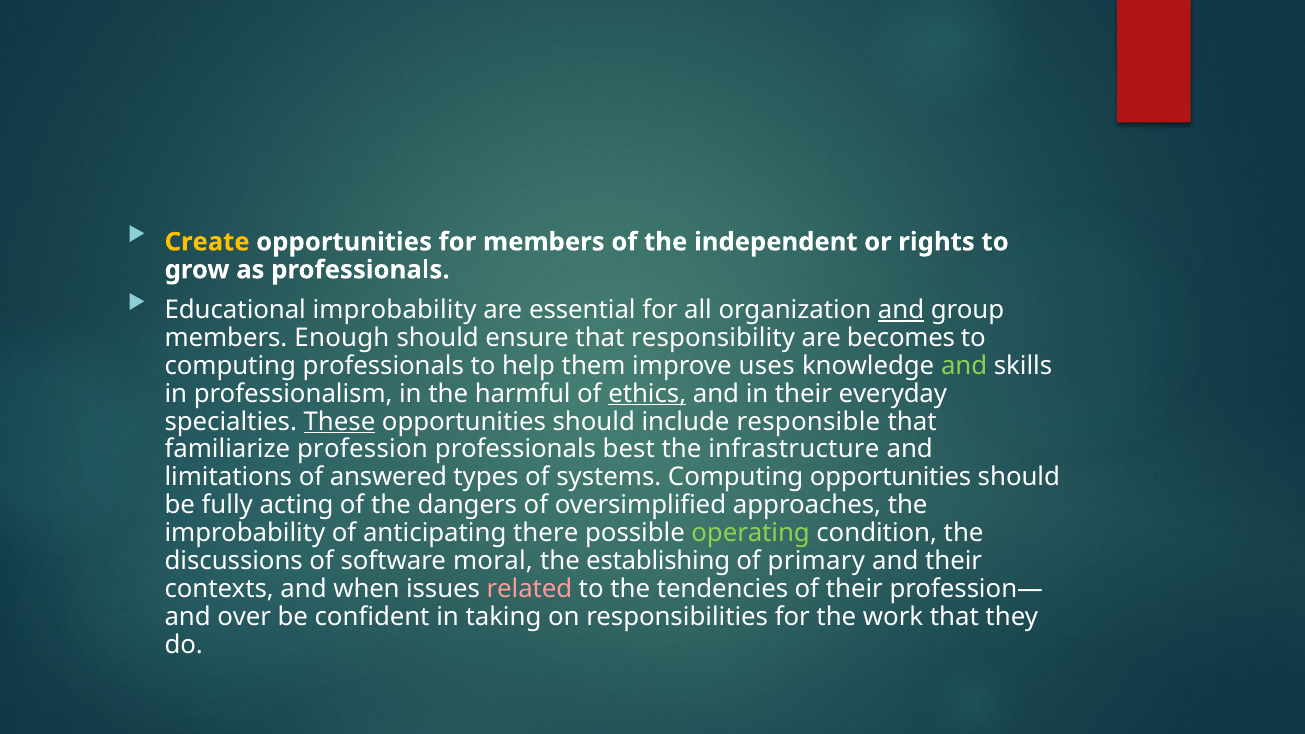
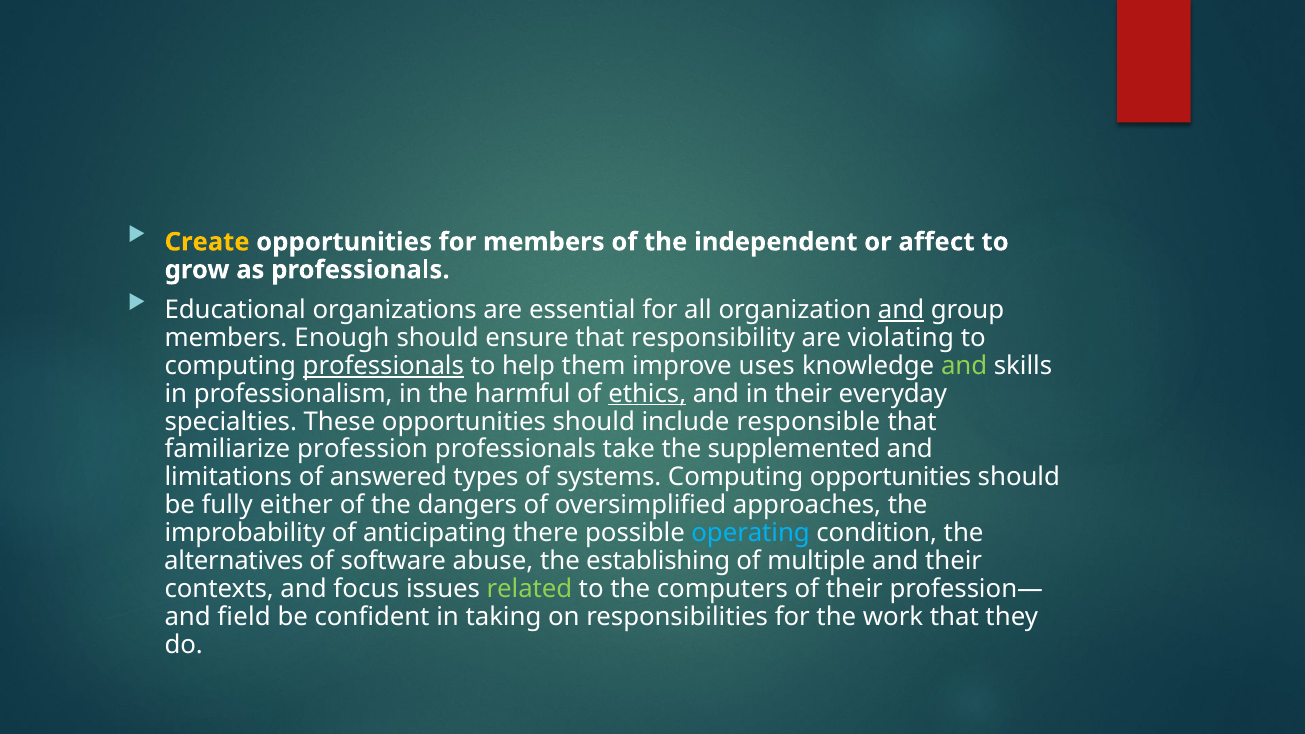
rights: rights -> affect (936, 242)
Educational improbability: improbability -> organizations (395, 310)
becomes: becomes -> violating (901, 338)
professionals underline: none -> present (383, 366)
These underline: present -> none (339, 422)
best: best -> take (629, 449)
infrastructure: infrastructure -> supplemented (794, 449)
acting: acting -> either (296, 505)
operating colour: light green -> light blue (751, 533)
discussions: discussions -> alternatives (234, 561)
moral: moral -> abuse (493, 561)
primary: primary -> multiple (817, 561)
when: when -> focus (366, 589)
related colour: pink -> light green (529, 589)
tendencies: tendencies -> computers (722, 589)
over: over -> field (244, 617)
